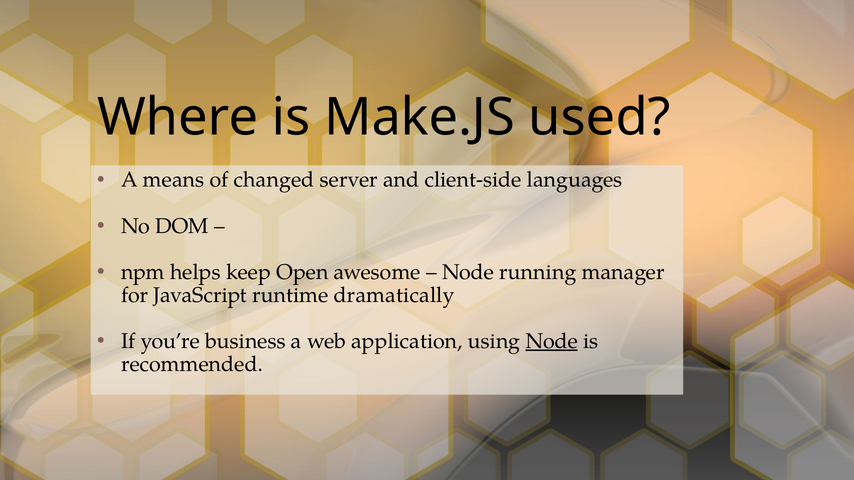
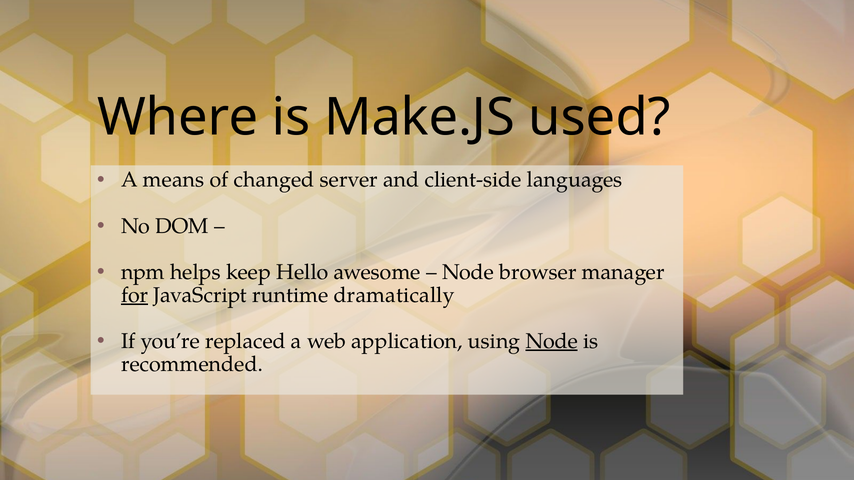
Open: Open -> Hello (302, 272)
running: running -> browser (538, 272)
for underline: none -> present (135, 295)
business: business -> replaced (245, 342)
